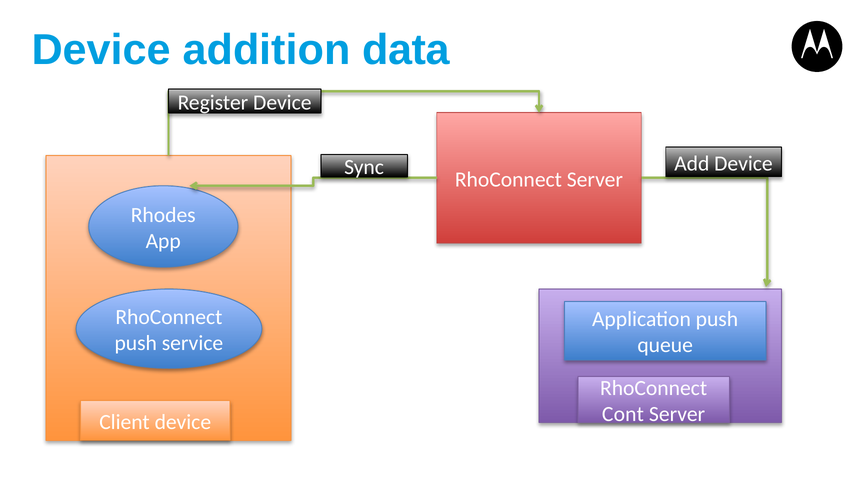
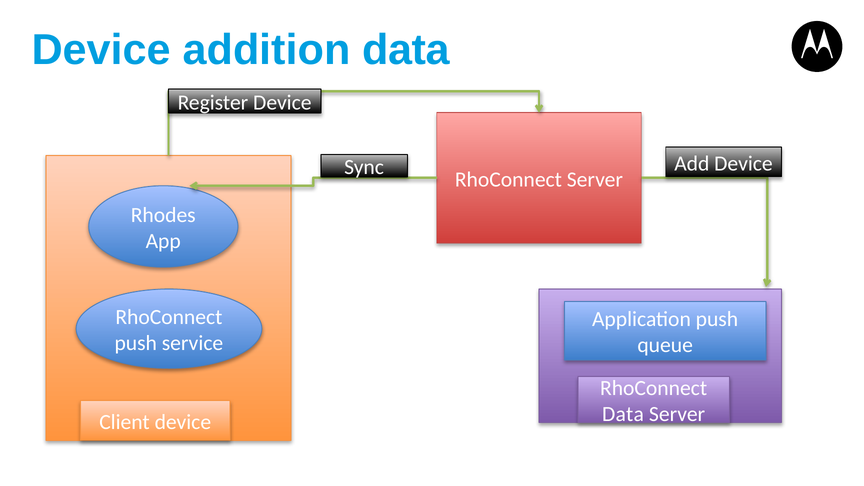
Cont: Cont -> Data (623, 414)
